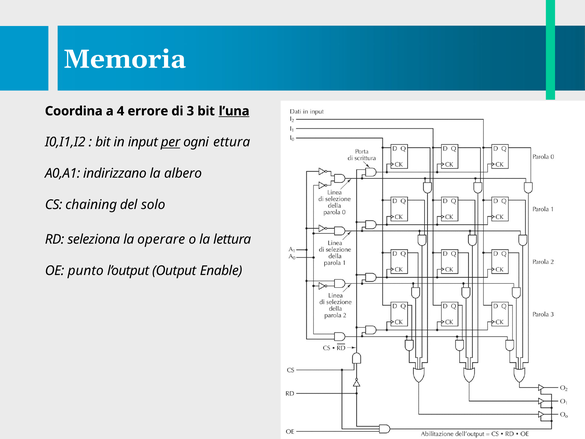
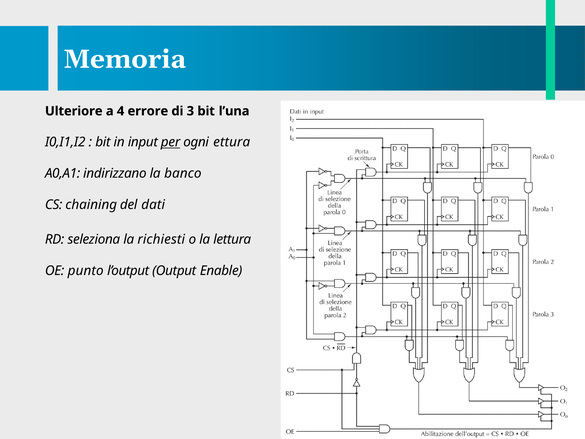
Coordina: Coordina -> Ulteriore (74, 111)
l’una underline: present -> none (234, 111)
albero: albero -> banco (183, 173)
solo: solo -> dati (153, 204)
operare: operare -> richiesti (161, 239)
